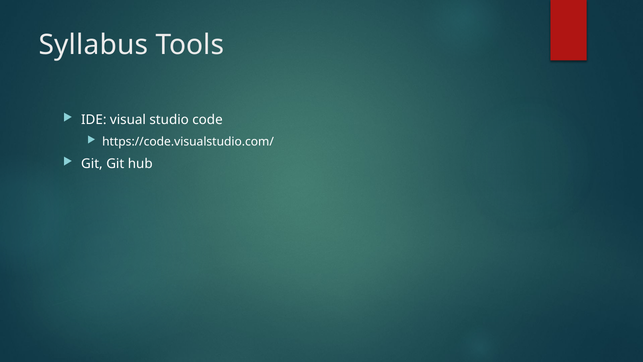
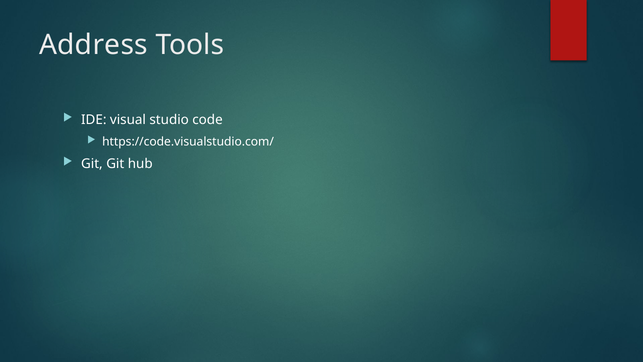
Syllabus: Syllabus -> Address (93, 45)
